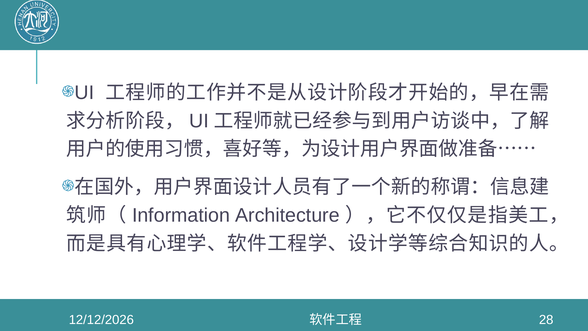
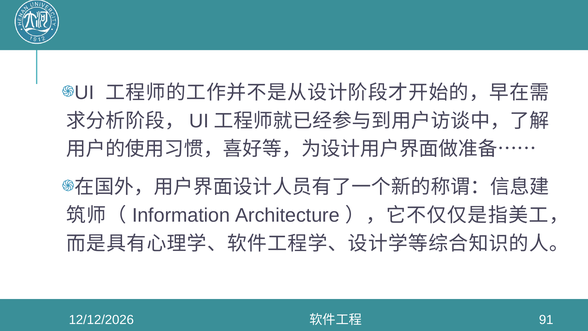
28: 28 -> 91 (546, 320)
